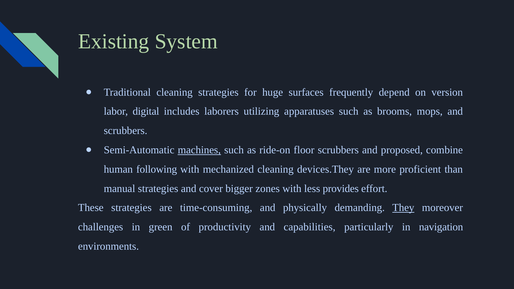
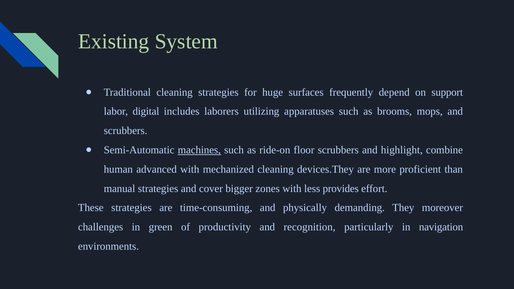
version: version -> support (447, 92)
proposed: proposed -> highlight (402, 150)
following: following -> advanced (157, 169)
They underline: present -> none (403, 208)
capabilities: capabilities -> recognition (310, 227)
